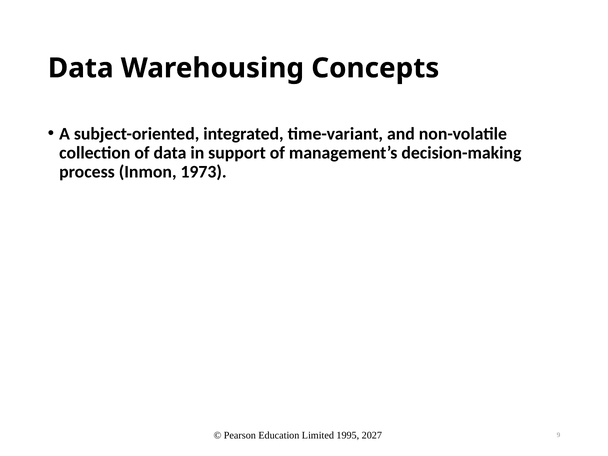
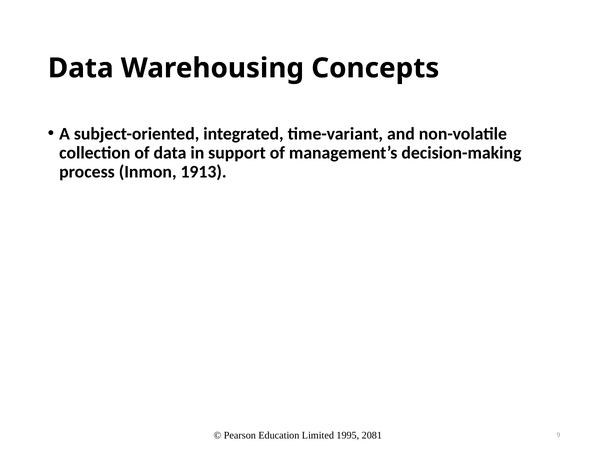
1973: 1973 -> 1913 (204, 172)
2027: 2027 -> 2081 (372, 435)
